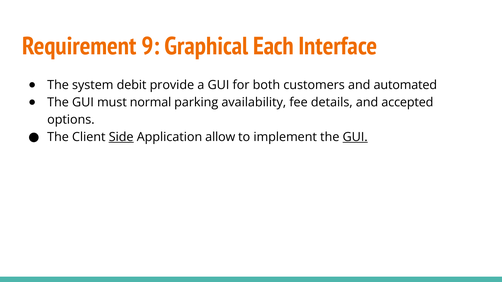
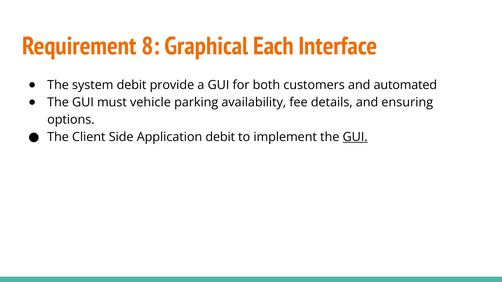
9: 9 -> 8 (151, 46)
normal: normal -> vehicle (150, 103)
accepted: accepted -> ensuring (407, 103)
Side underline: present -> none (121, 137)
Application allow: allow -> debit (220, 137)
